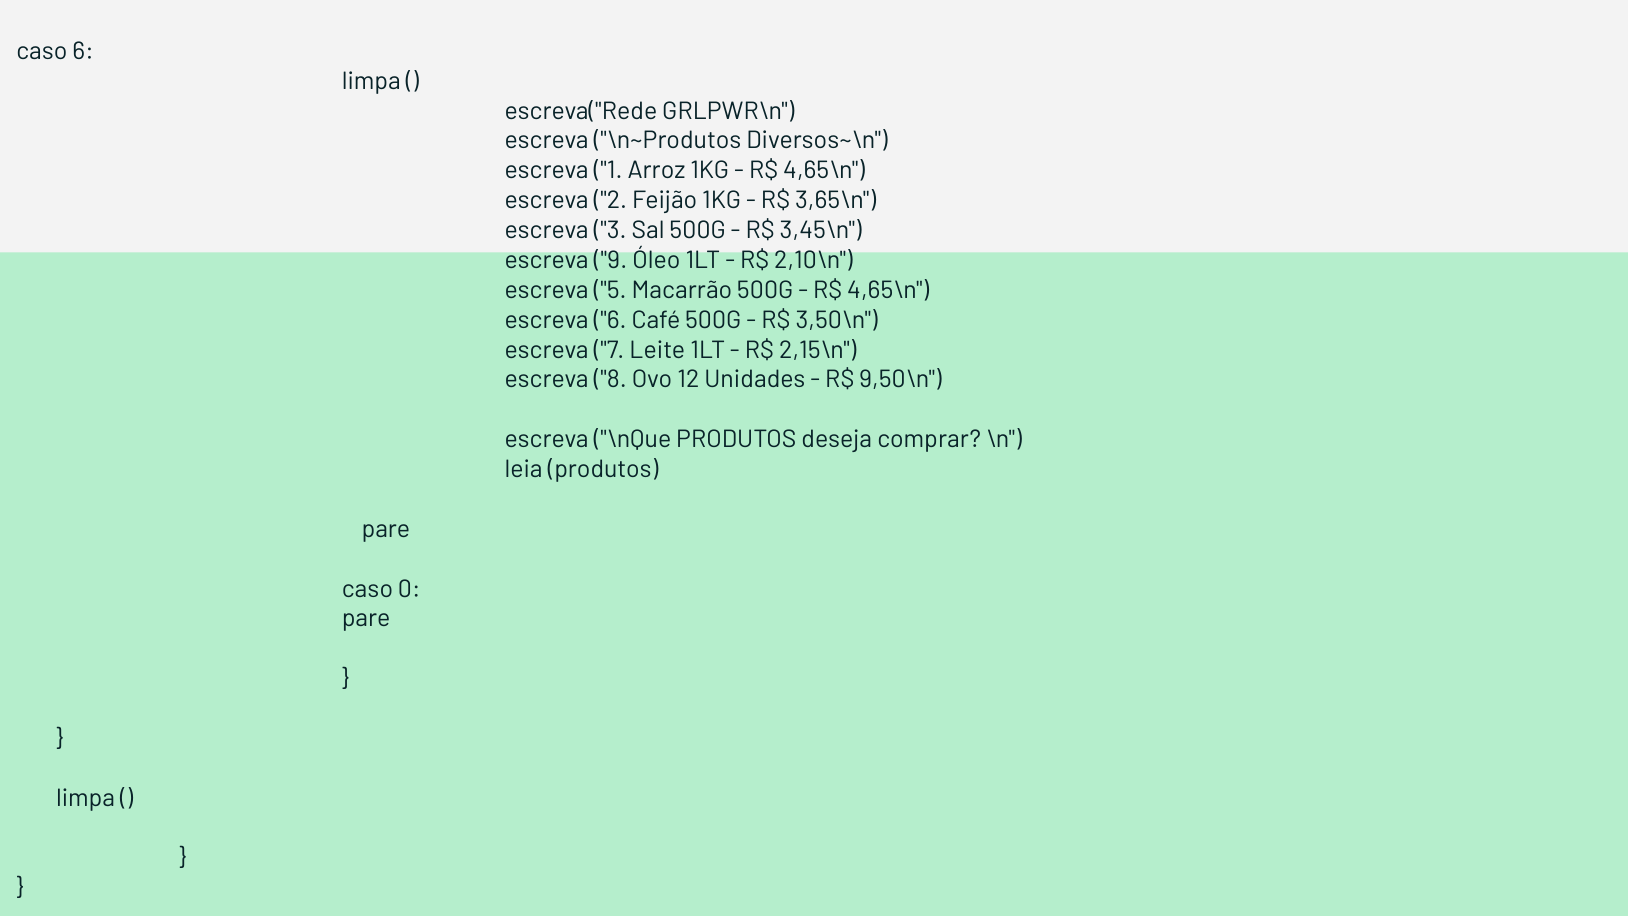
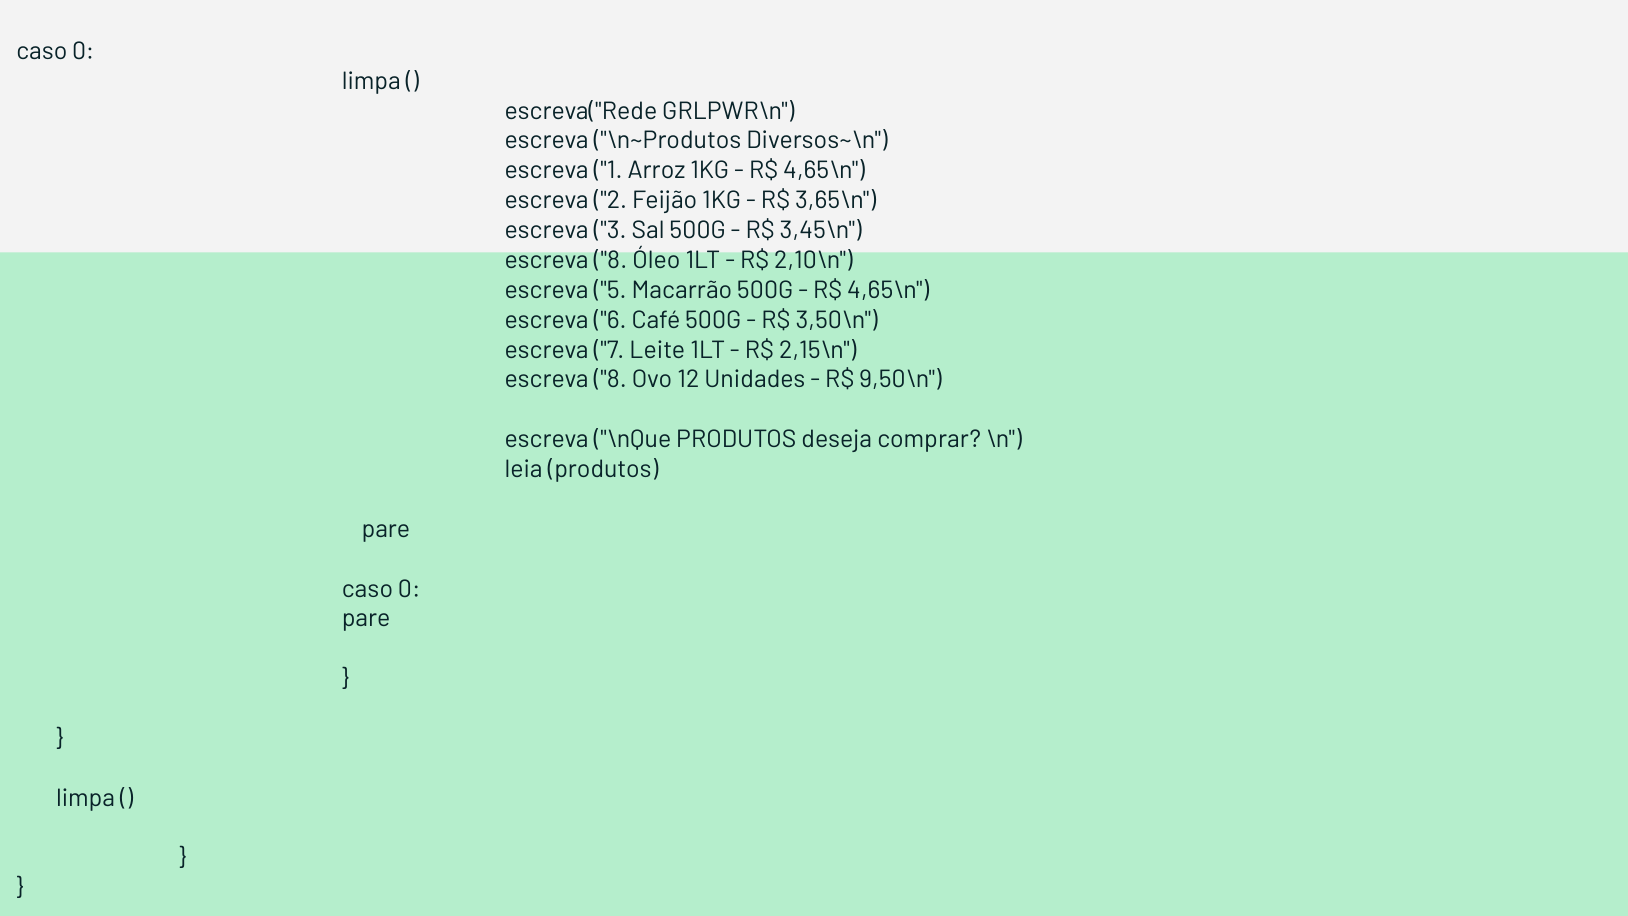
6: 6 -> 0 (83, 51)
9: 9 -> 8 (611, 260)
